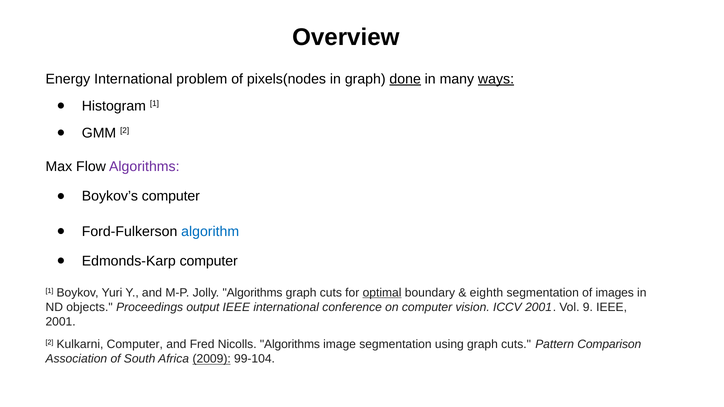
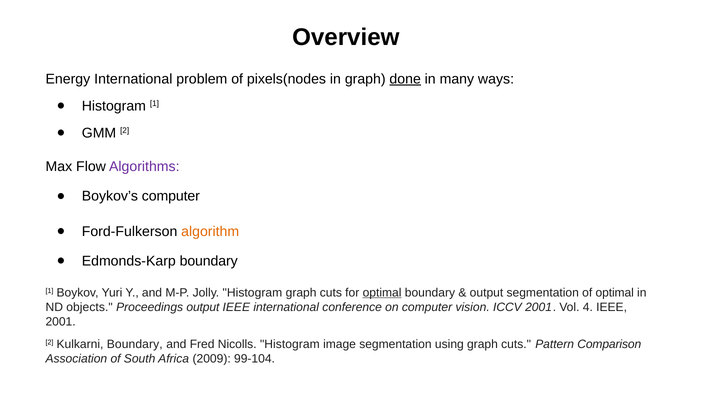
ways underline: present -> none (496, 79)
algorithm colour: blue -> orange (210, 232)
Edmonds-Karp computer: computer -> boundary (209, 261)
Jolly Algorithms: Algorithms -> Histogram (252, 293)
eighth: eighth -> output (487, 293)
of images: images -> optimal (615, 293)
9: 9 -> 4 (588, 307)
Kulkarni Computer: Computer -> Boundary (135, 345)
Nicolls Algorithms: Algorithms -> Histogram (290, 345)
2009 underline: present -> none (212, 359)
